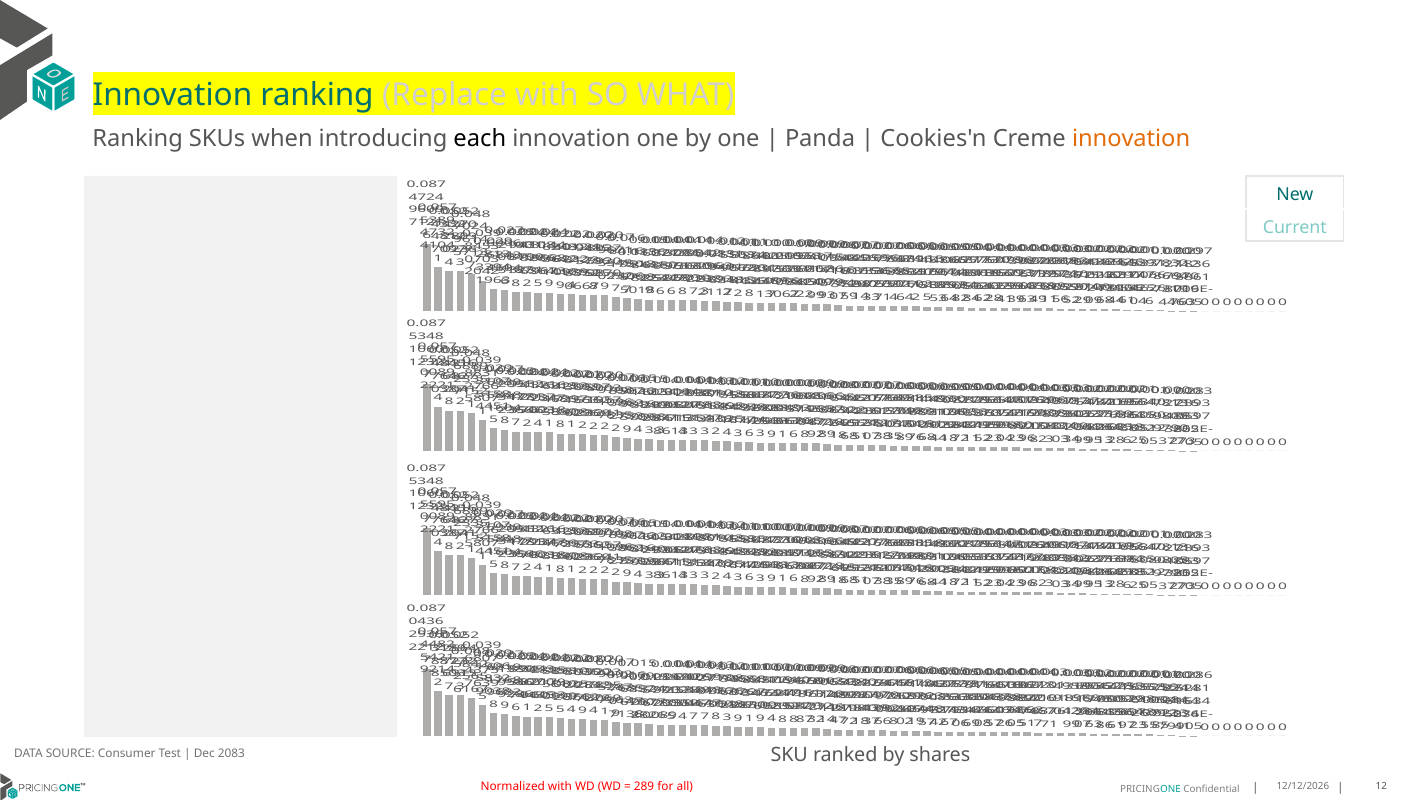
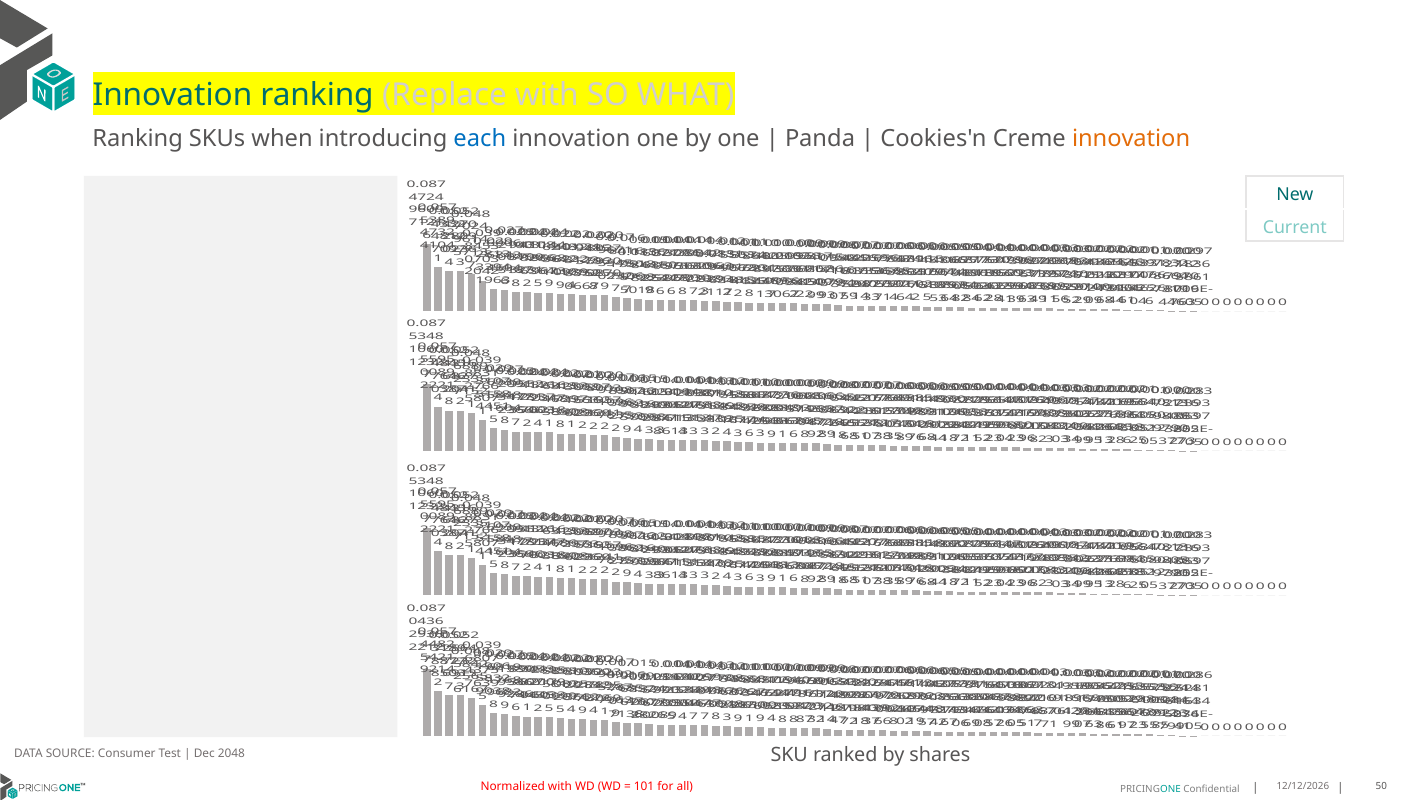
each colour: black -> blue (480, 139)
2083: 2083 -> 2048 (231, 753)
289: 289 -> 101 (644, 786)
12: 12 -> 50 (1381, 786)
